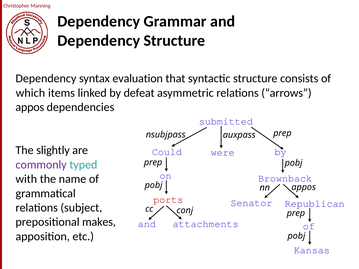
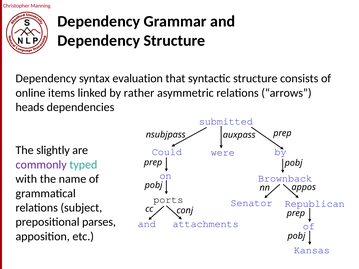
which: which -> online (31, 93)
defeat: defeat -> rather (139, 93)
appos: appos -> heads (30, 107)
ports colour: red -> black (168, 200)
makes: makes -> parses (99, 222)
